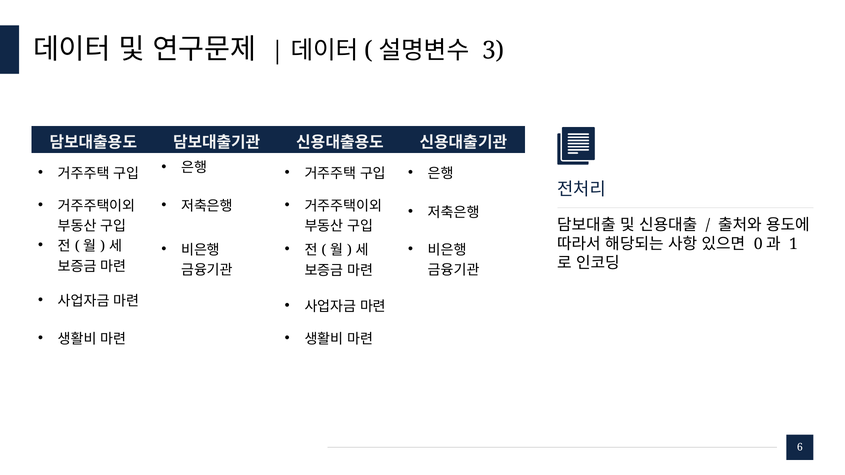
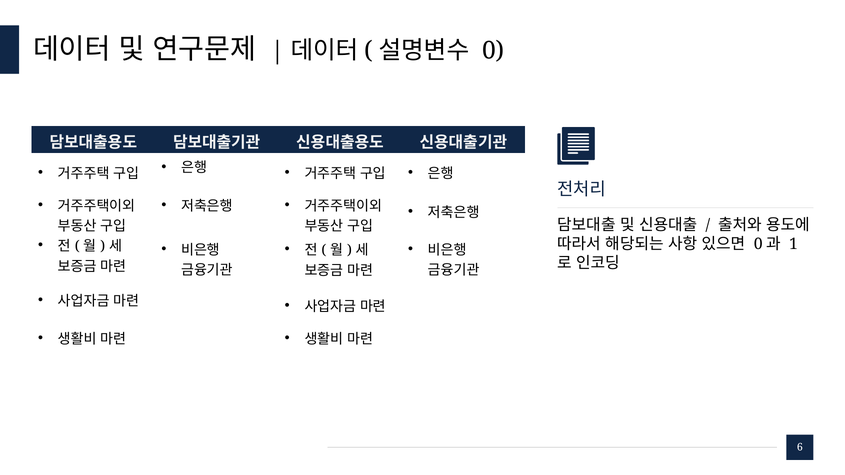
3: 3 -> 0 (493, 51)
